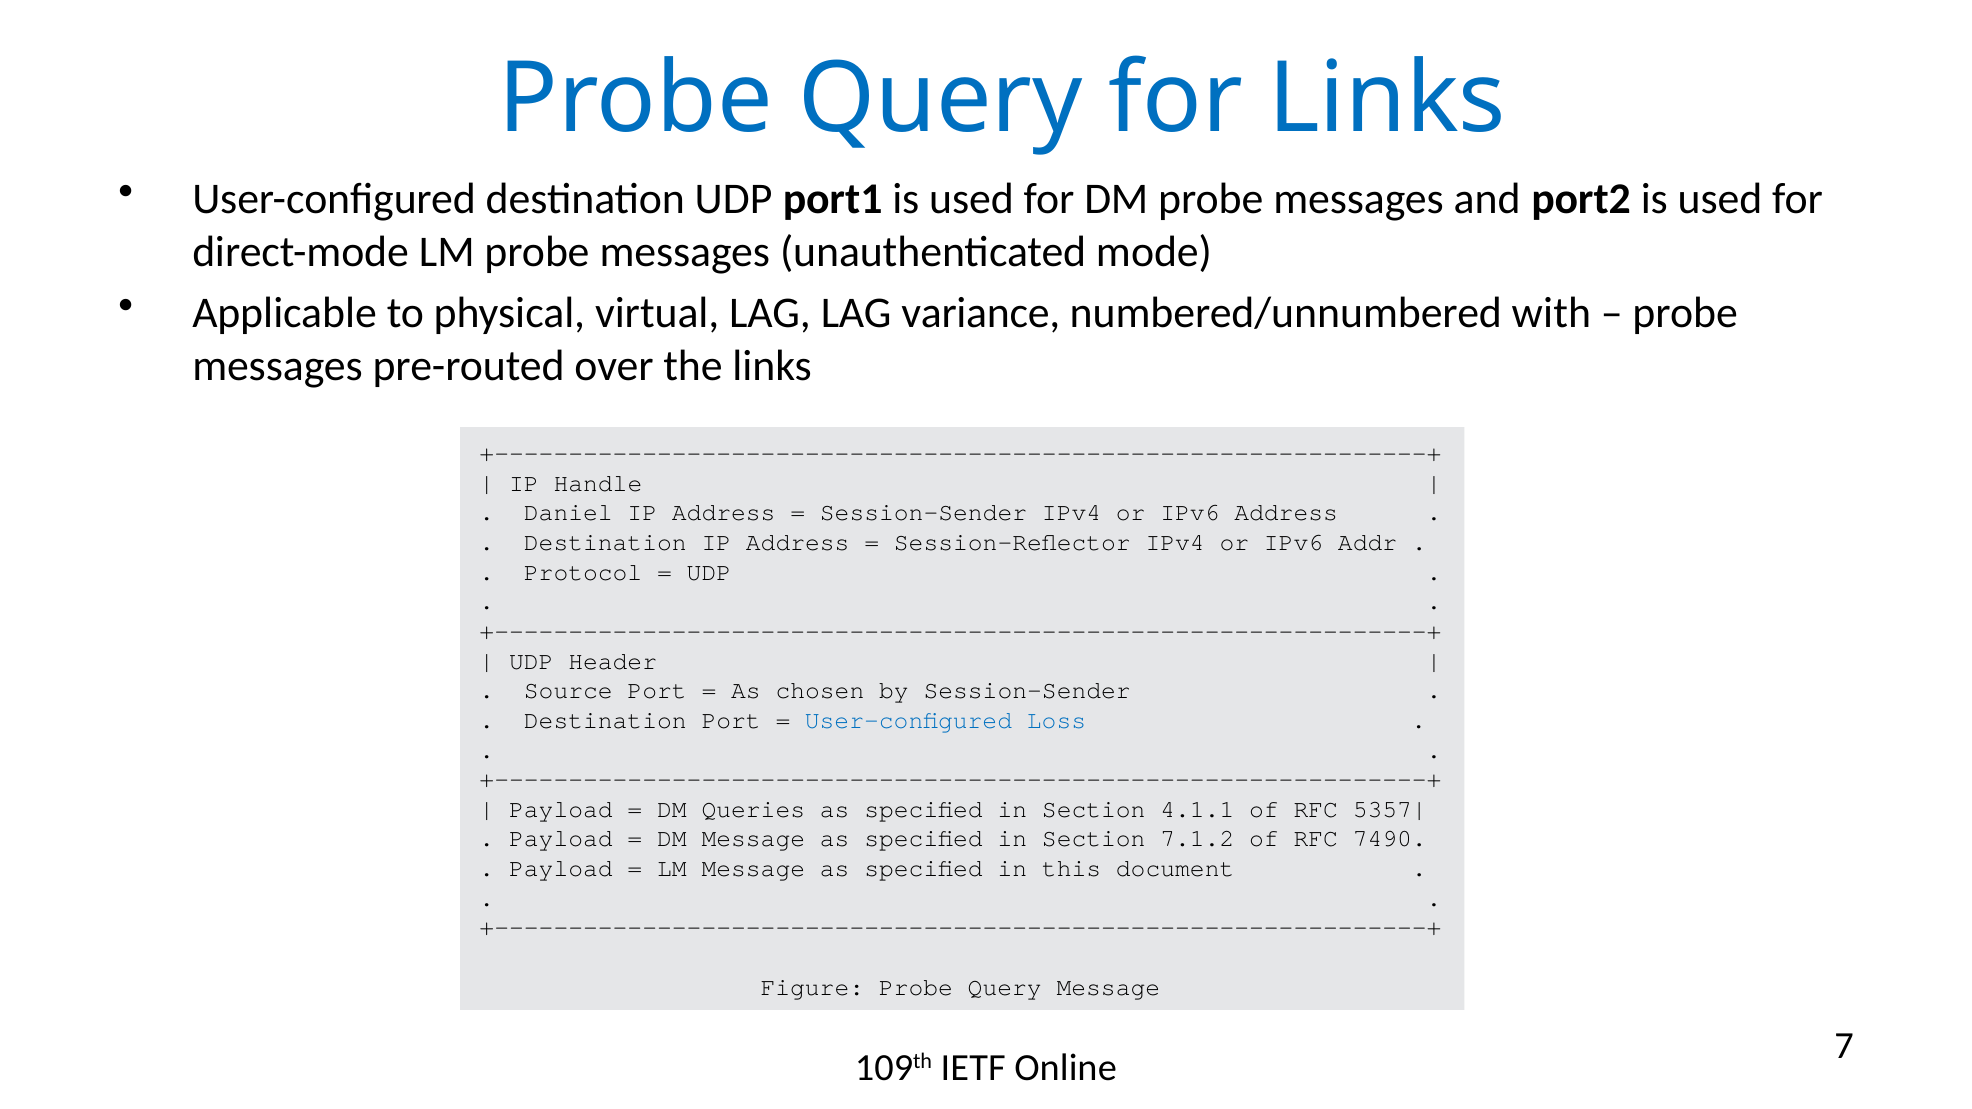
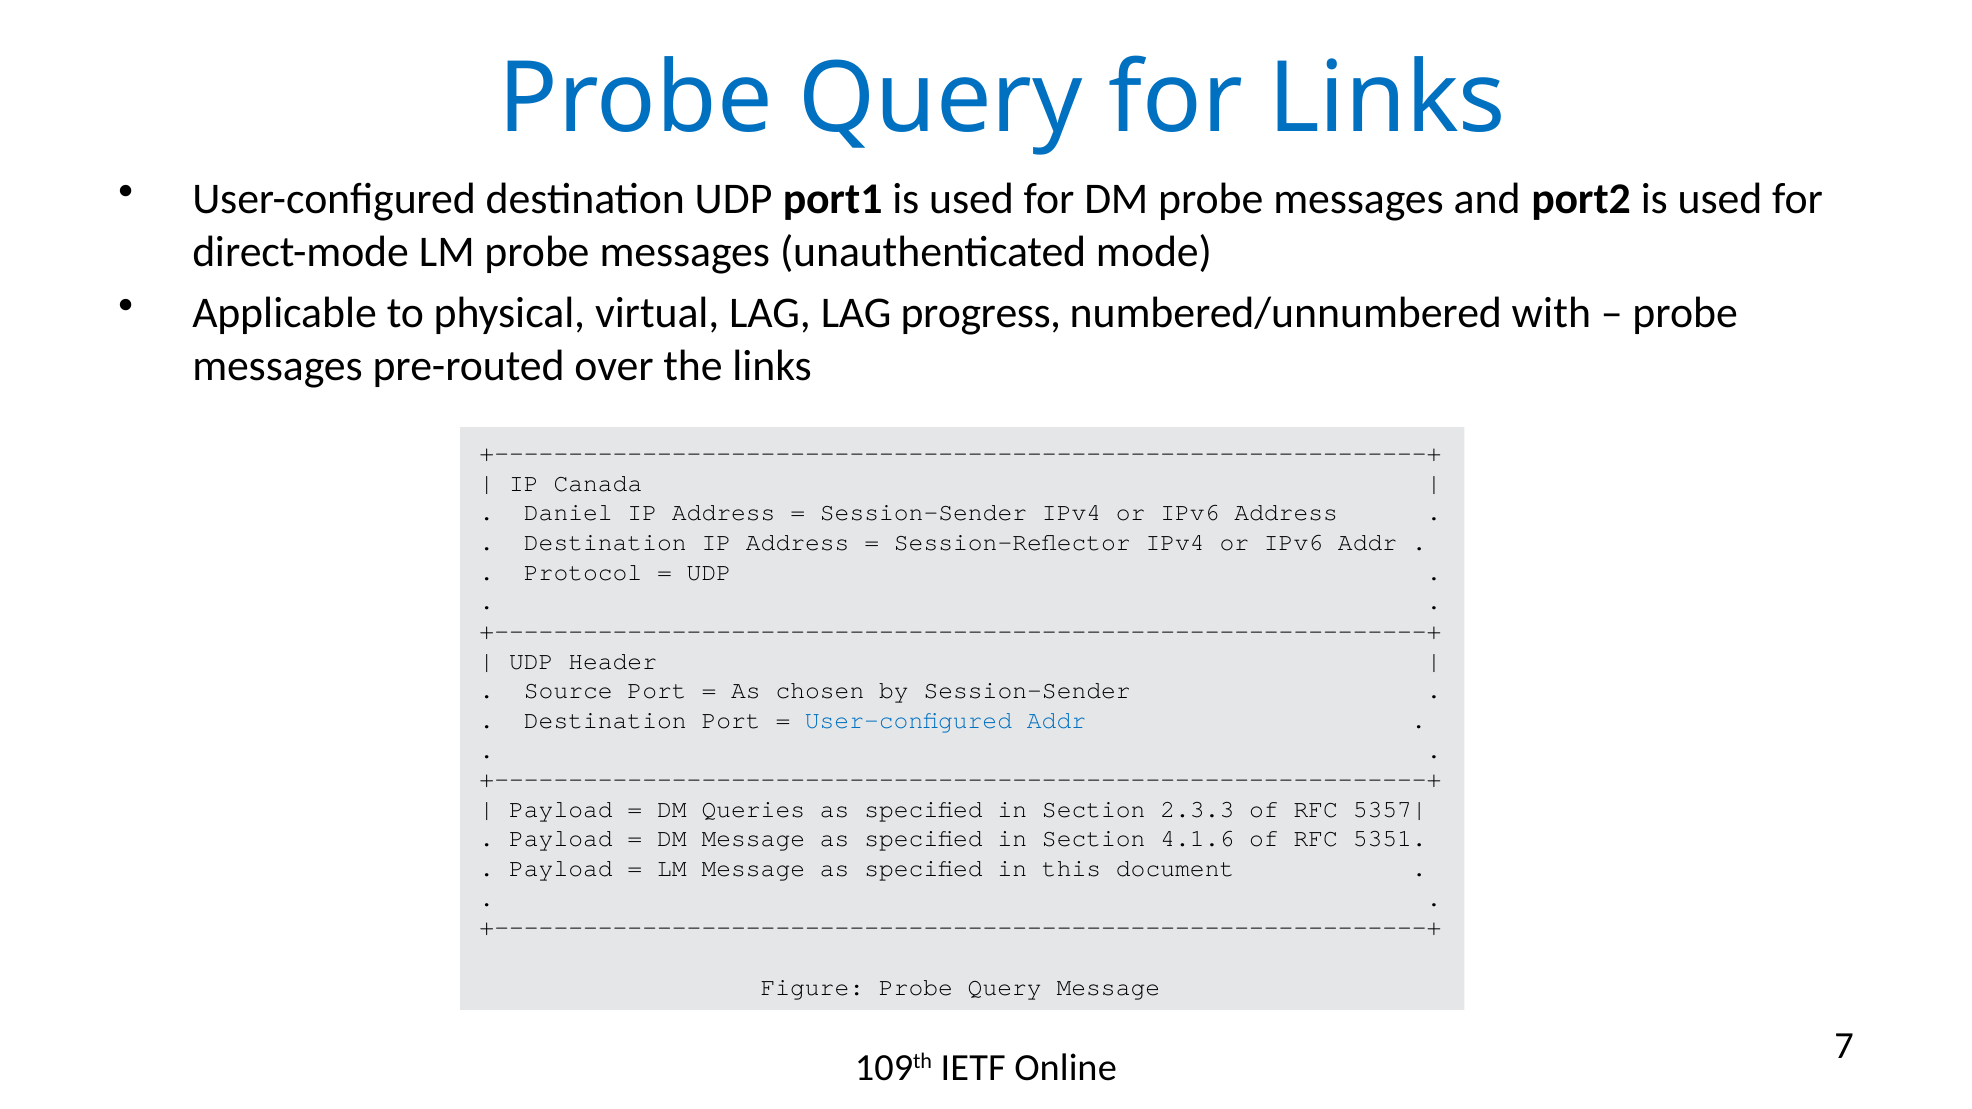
variance: variance -> progress (981, 313)
Handle: Handle -> Canada (598, 483)
User-configured Loss: Loss -> Addr (1057, 720)
4.1.1: 4.1.1 -> 2.3.3 (1197, 809)
7.1.2: 7.1.2 -> 4.1.6 (1197, 839)
7490: 7490 -> 5351 (1390, 839)
